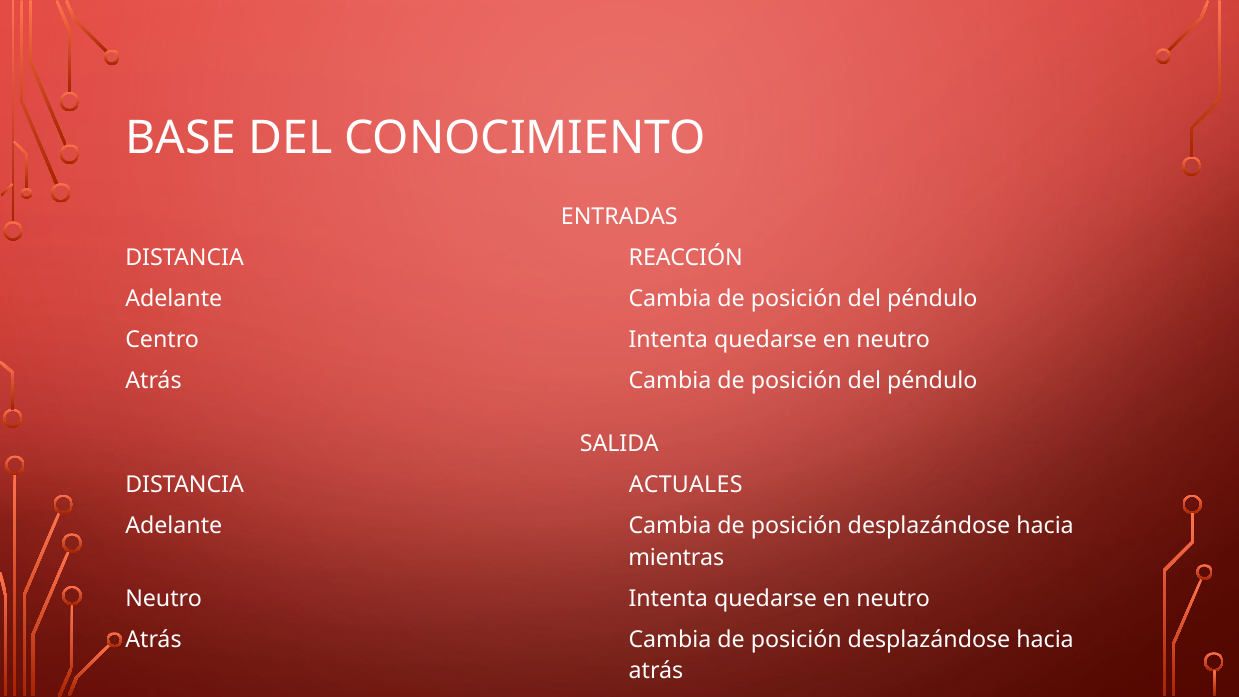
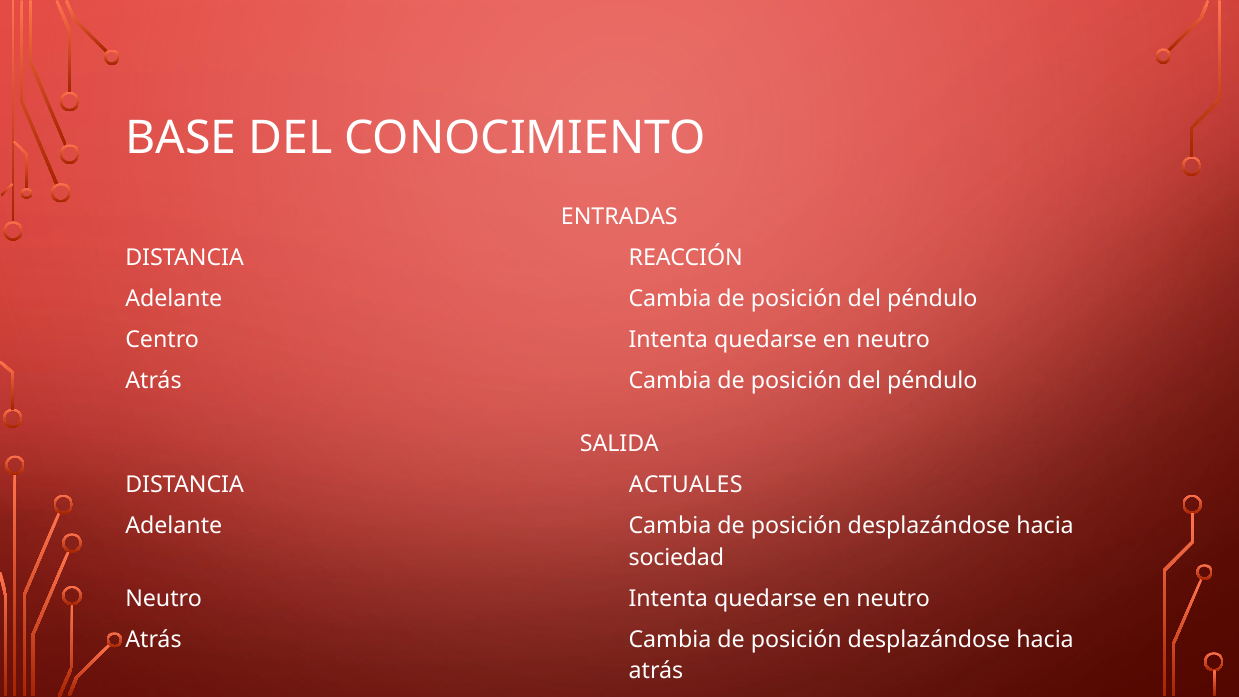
mientras: mientras -> sociedad (676, 557)
